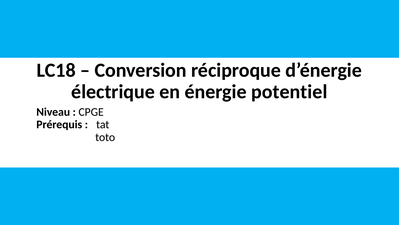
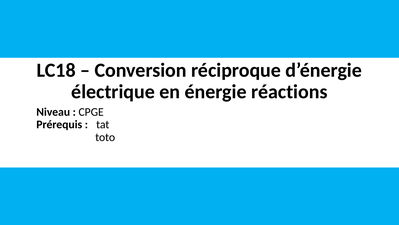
potentiel: potentiel -> réactions (289, 92)
